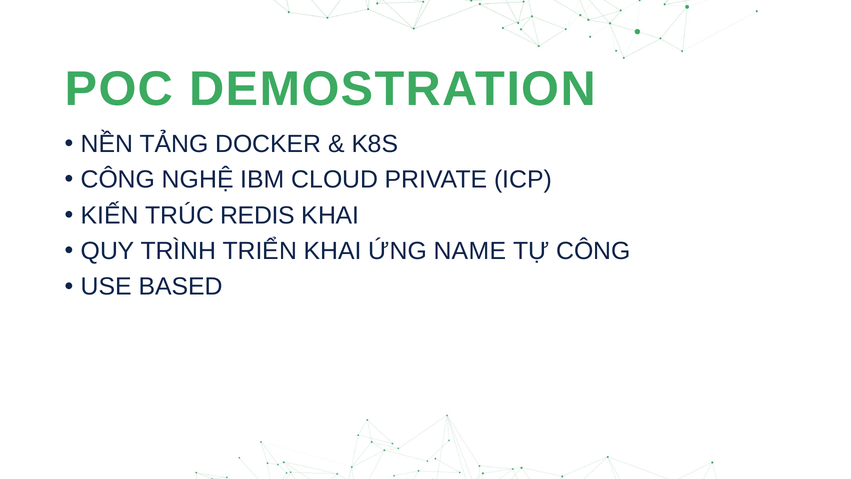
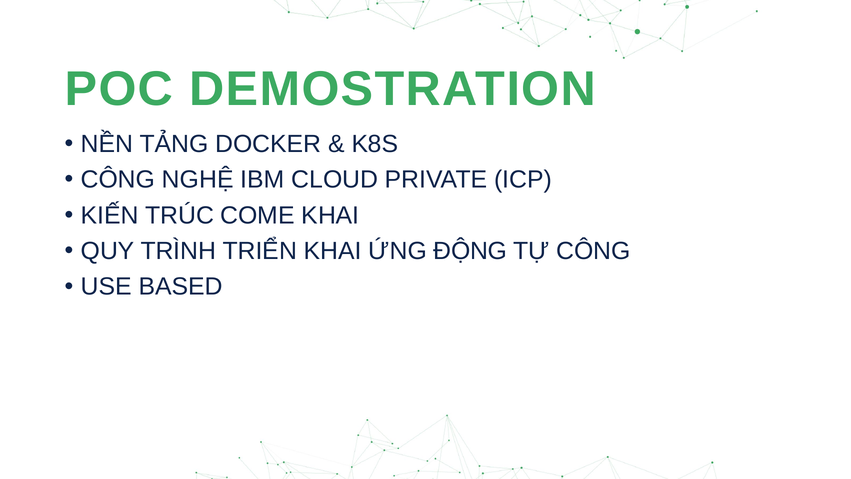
REDIS: REDIS -> COME (257, 215)
NAME: NAME -> ĐỘNG (470, 251)
